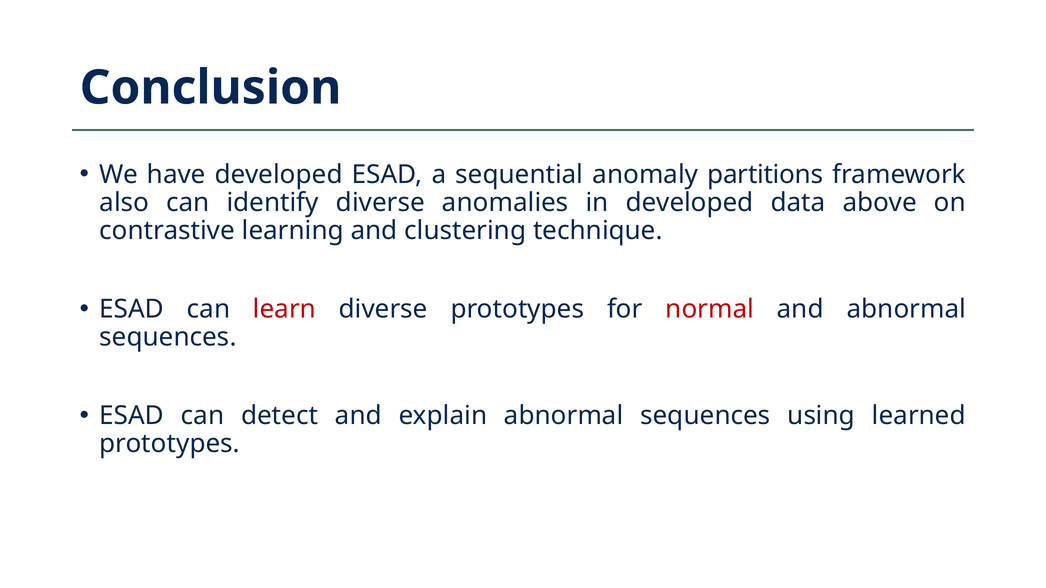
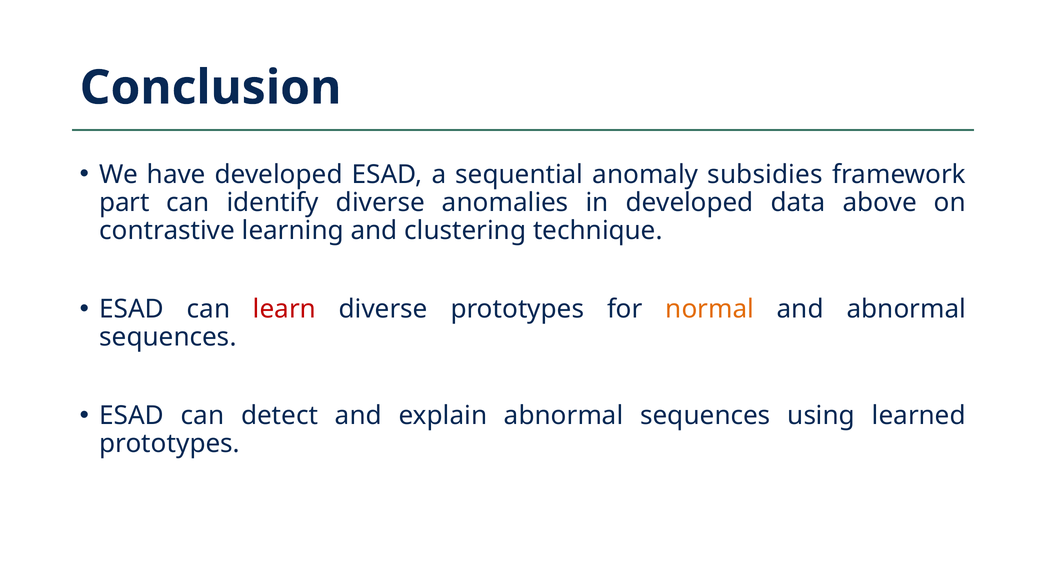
partitions: partitions -> subsidies (765, 175)
also: also -> part (124, 203)
normal colour: red -> orange (710, 309)
